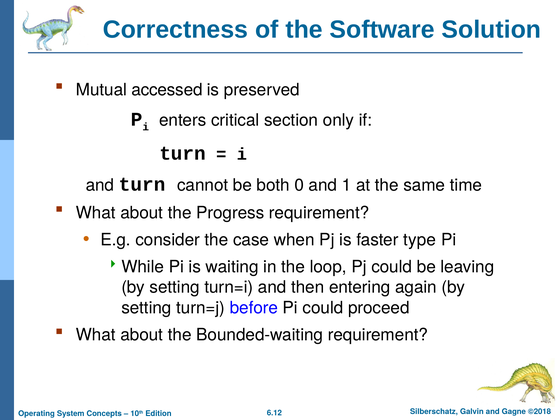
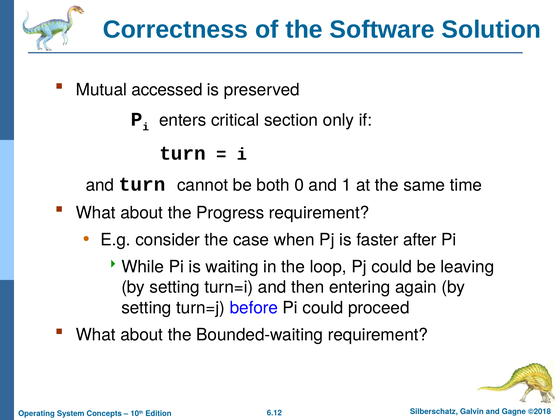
type: type -> after (420, 240)
